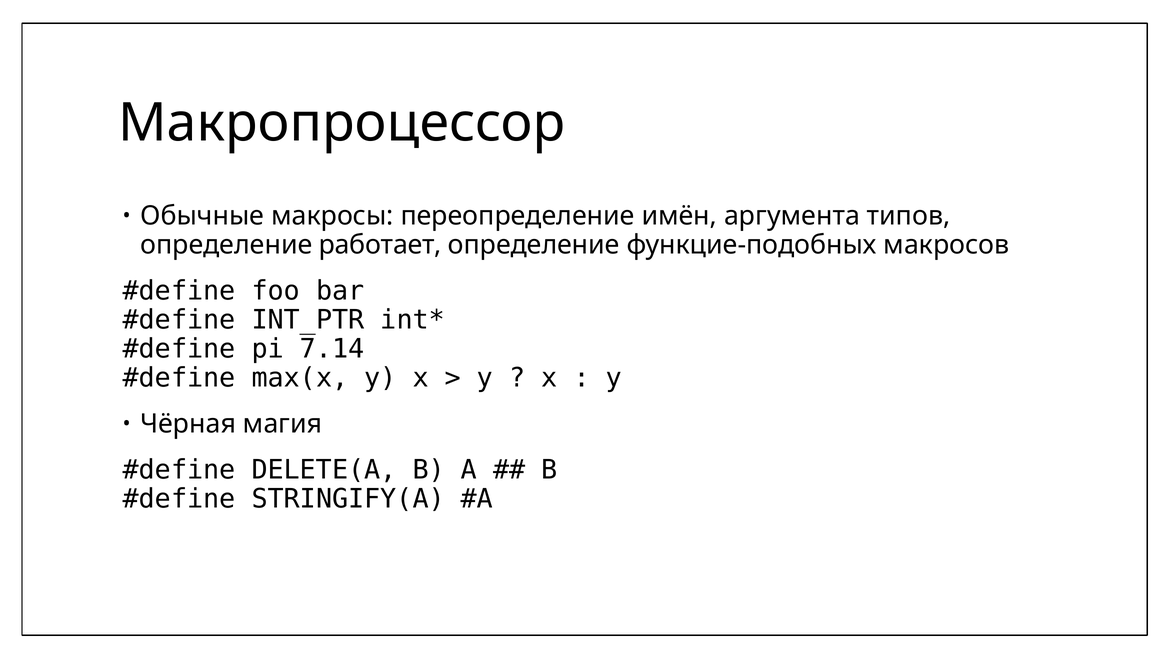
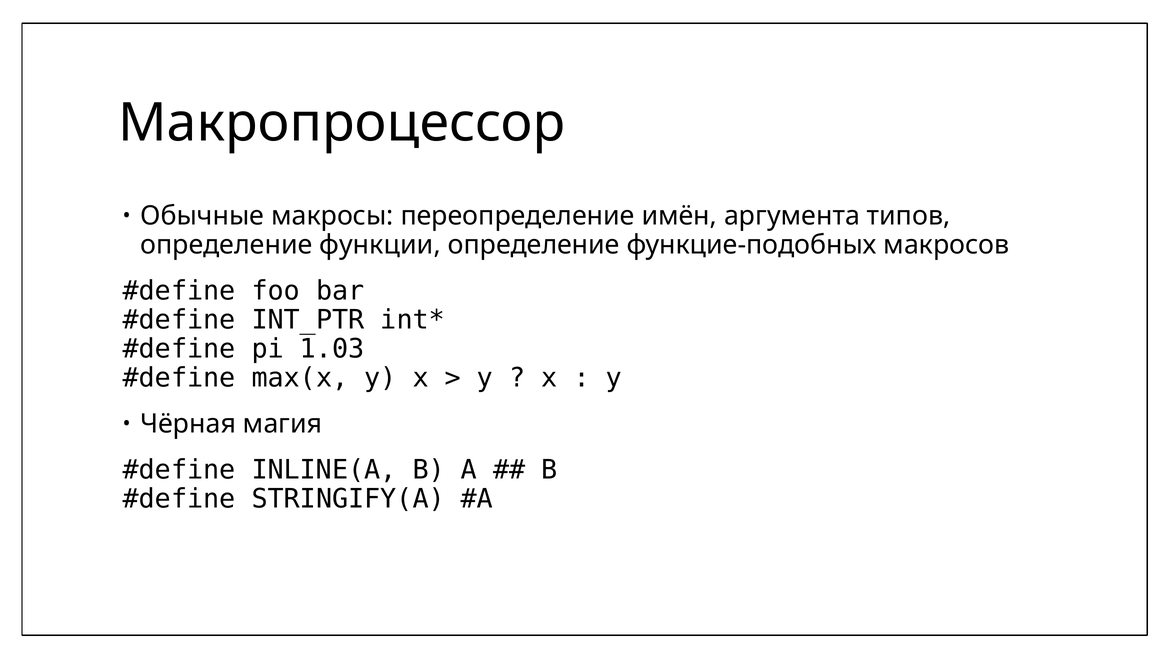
работает: работает -> функции (380, 245)
7.14: 7.14 -> 1.03 (332, 349)
DELETE(A: DELETE(A -> INLINE(A (324, 470)
